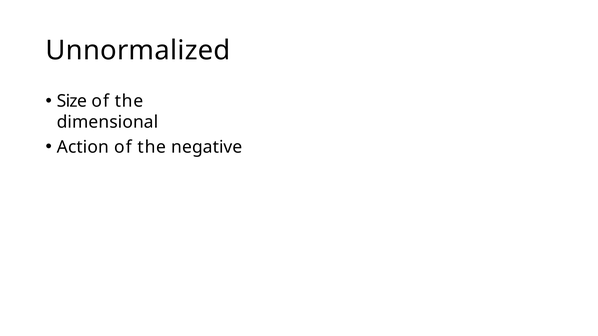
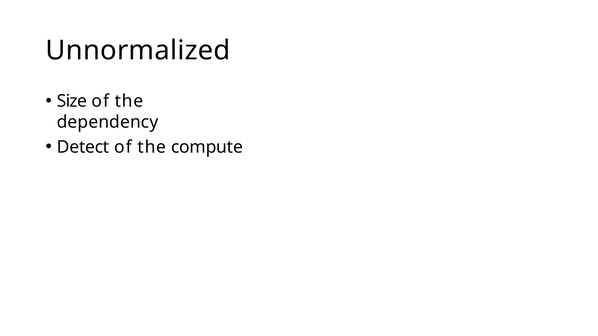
dimensional: dimensional -> dependency (108, 122)
Action: Action -> Detect (83, 147)
negative: negative -> compute (207, 147)
